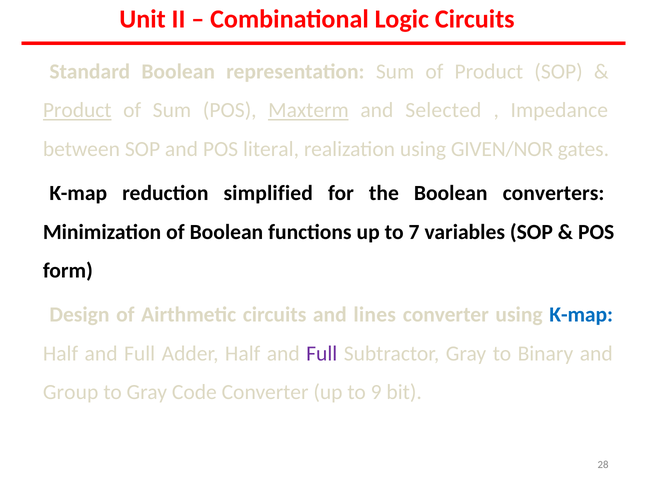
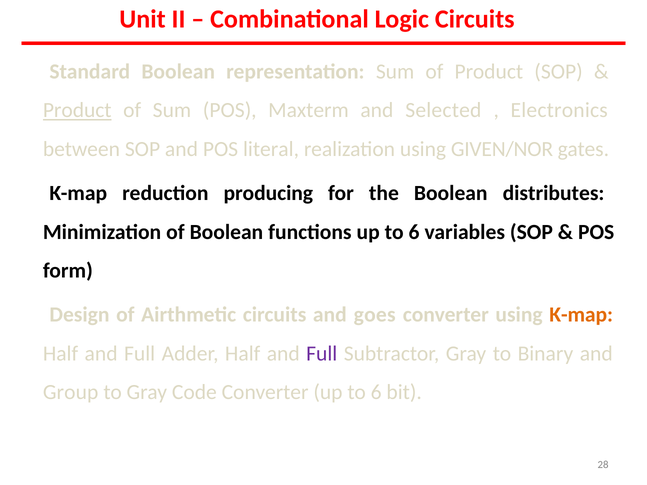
Maxterm underline: present -> none (308, 110)
Impedance: Impedance -> Electronics (559, 110)
simplified: simplified -> producing (268, 193)
converters: converters -> distributes (554, 193)
functions up to 7: 7 -> 6 (414, 232)
lines: lines -> goes (375, 315)
K-map colour: blue -> orange (581, 315)
Converter up to 9: 9 -> 6 (376, 393)
